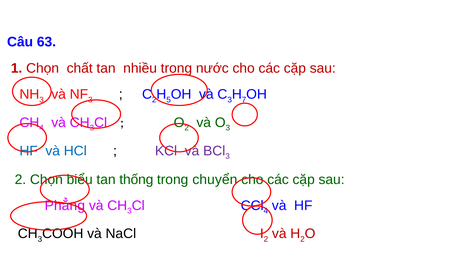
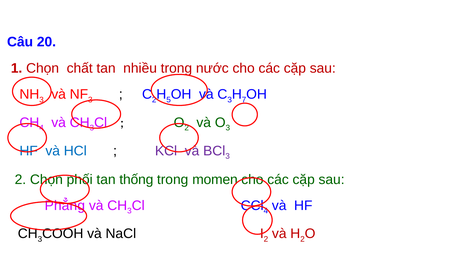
63: 63 -> 20 (46, 42)
biểu: biểu -> phối (80, 180)
chuyển: chuyển -> momen (215, 180)
